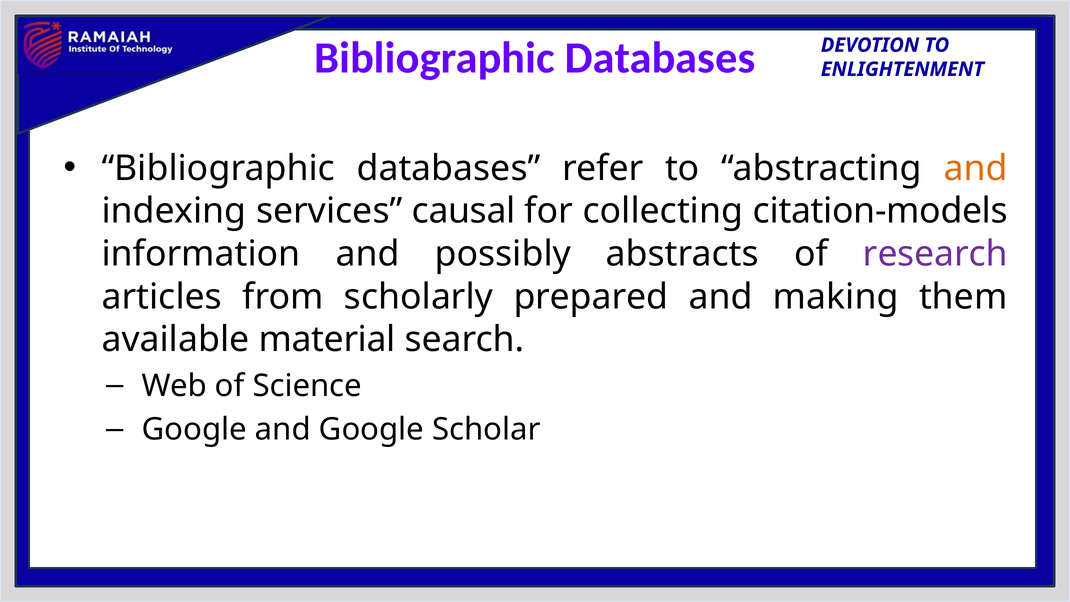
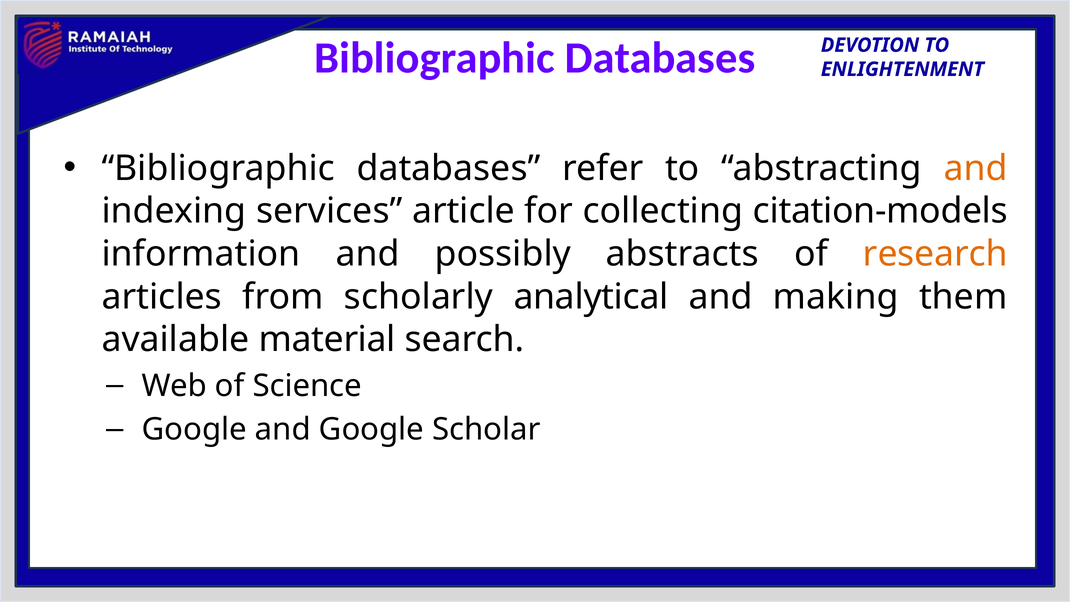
causal: causal -> article (463, 211)
research colour: purple -> orange (935, 254)
prepared: prepared -> analytical (591, 297)
